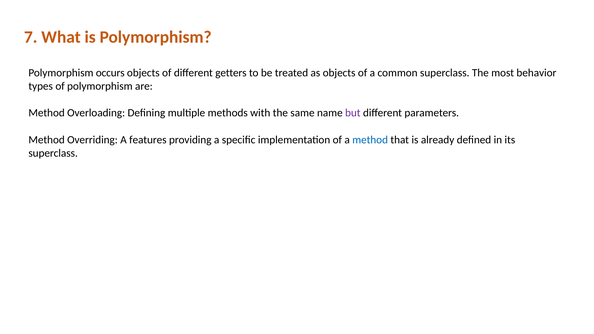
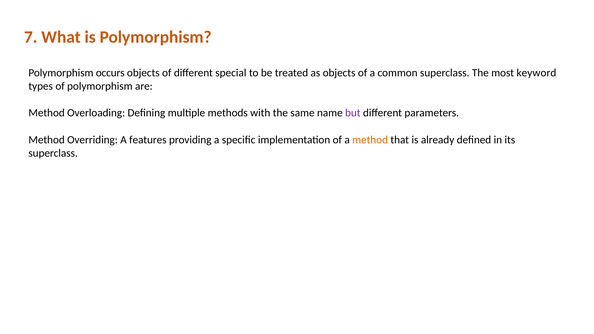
getters: getters -> special (231, 73)
behavior: behavior -> keyword (536, 73)
method colour: blue -> orange (370, 140)
